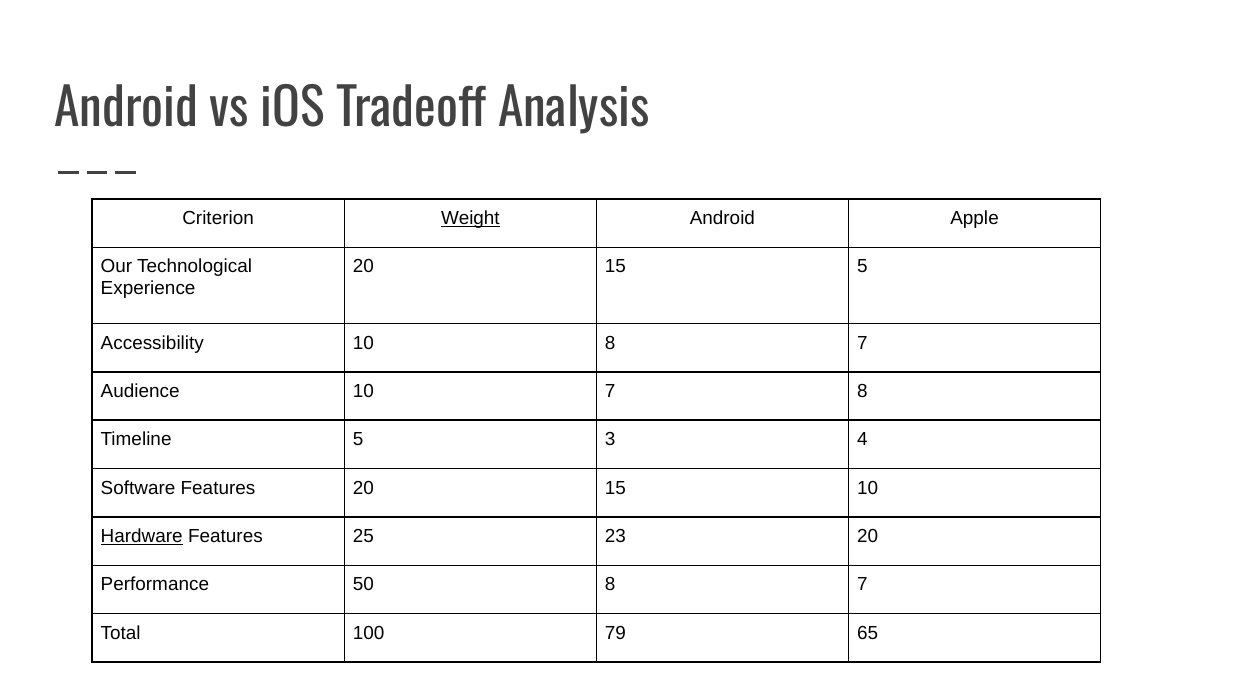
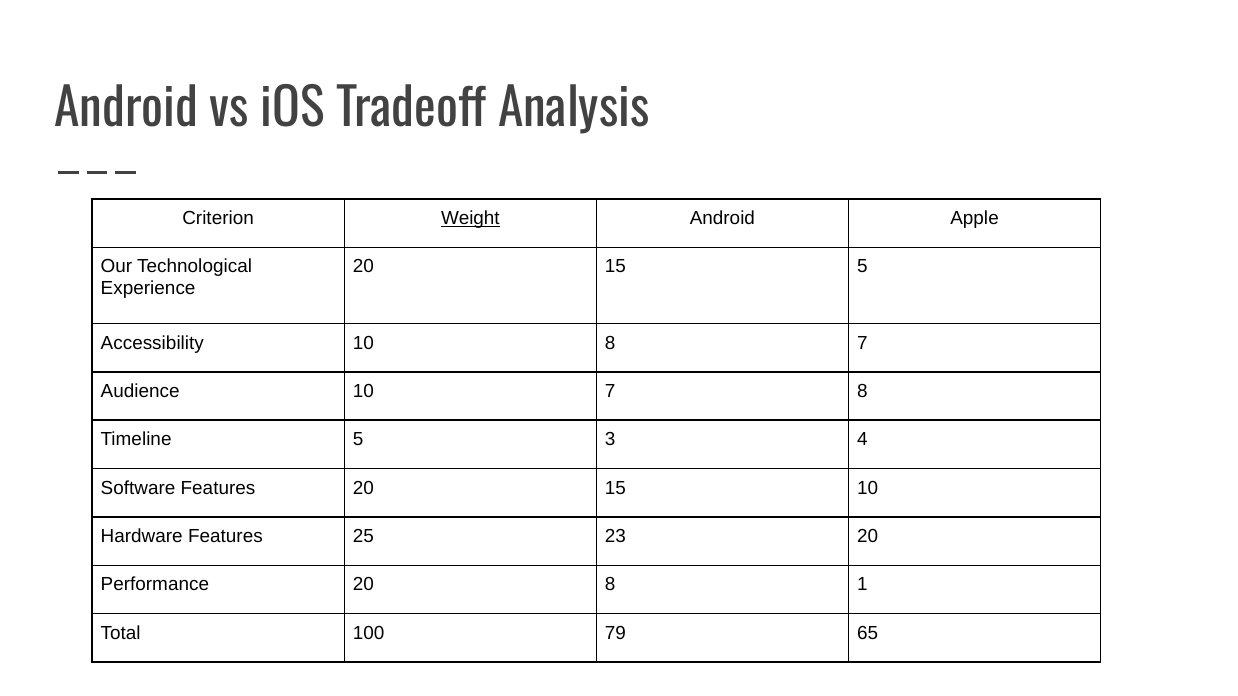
Hardware underline: present -> none (142, 537)
Performance 50: 50 -> 20 (363, 585)
7: 7 -> 1 (862, 585)
